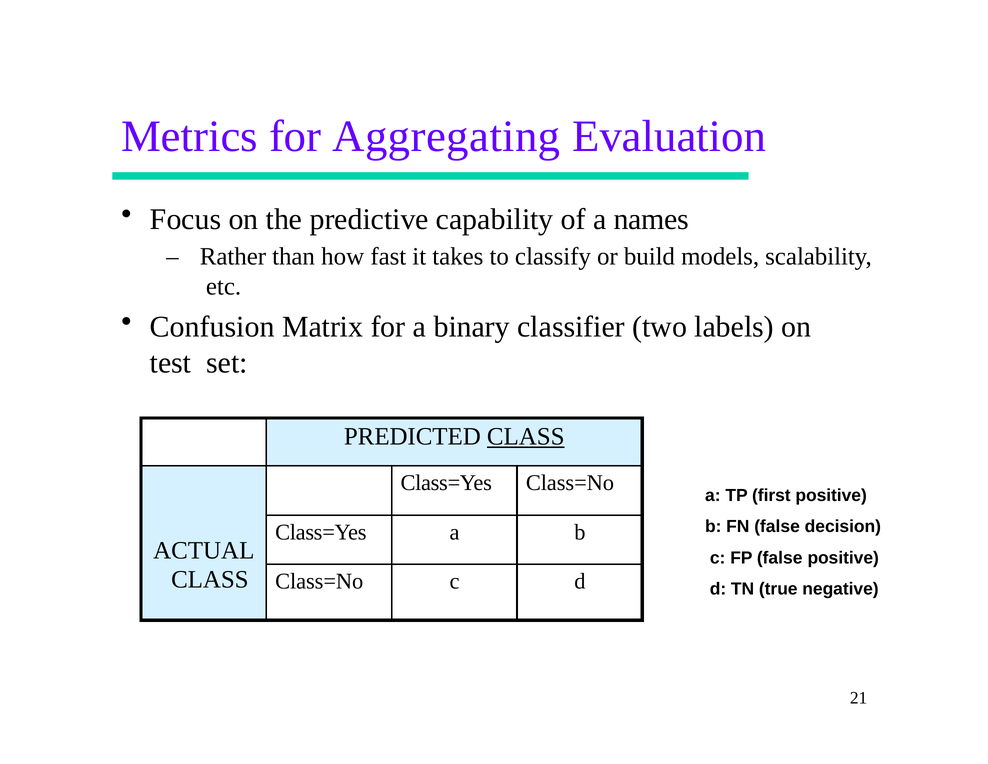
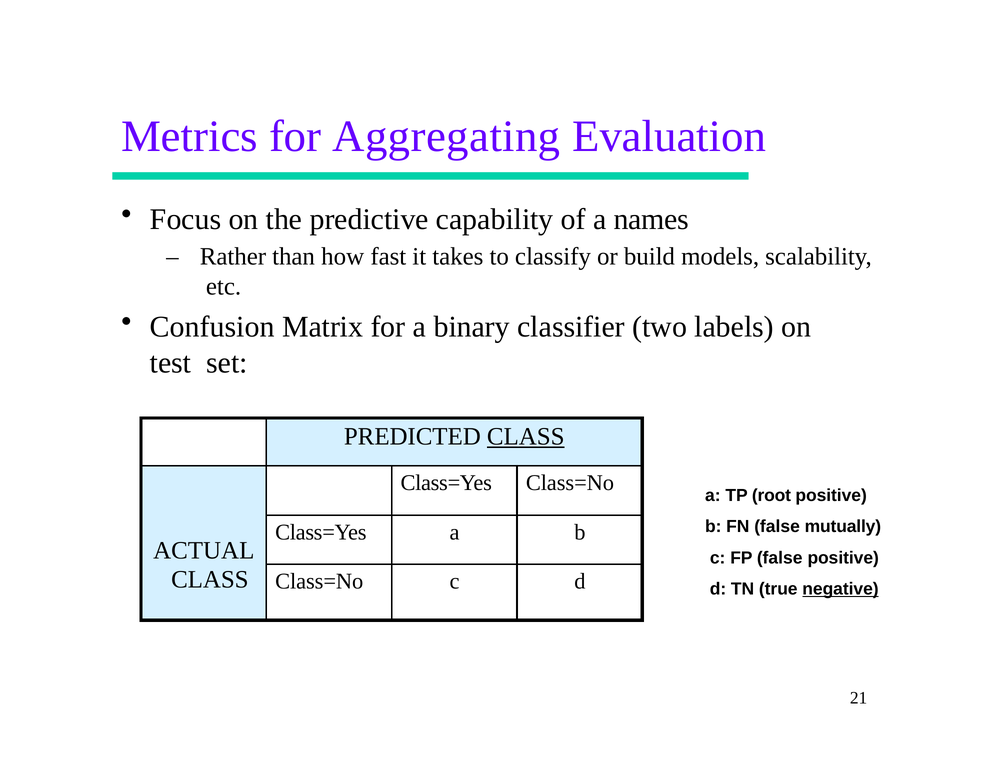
first: first -> root (771, 495)
decision: decision -> mutually (843, 526)
negative underline: none -> present (840, 589)
